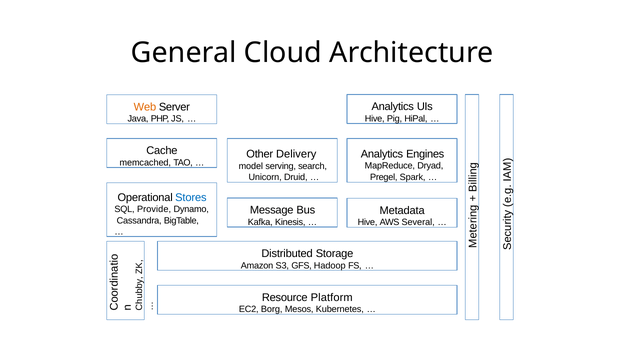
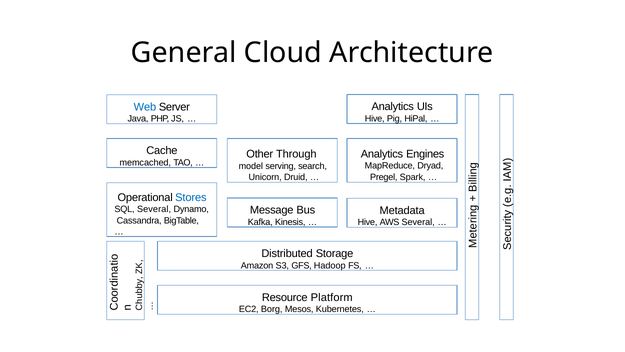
Web colour: orange -> blue (145, 107)
Delivery: Delivery -> Through (296, 154)
SQL Provide: Provide -> Several (154, 209)
